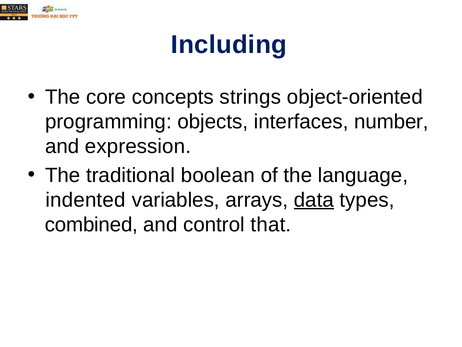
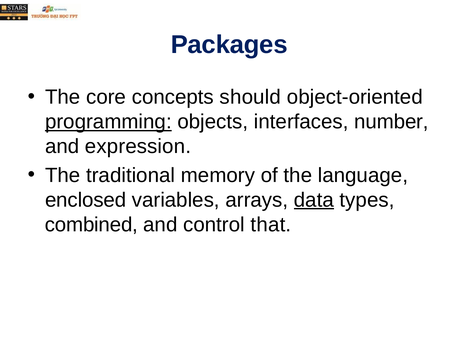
Including: Including -> Packages (229, 45)
strings: strings -> should (250, 97)
programming underline: none -> present (108, 122)
boolean: boolean -> memory (218, 175)
indented: indented -> enclosed (86, 200)
